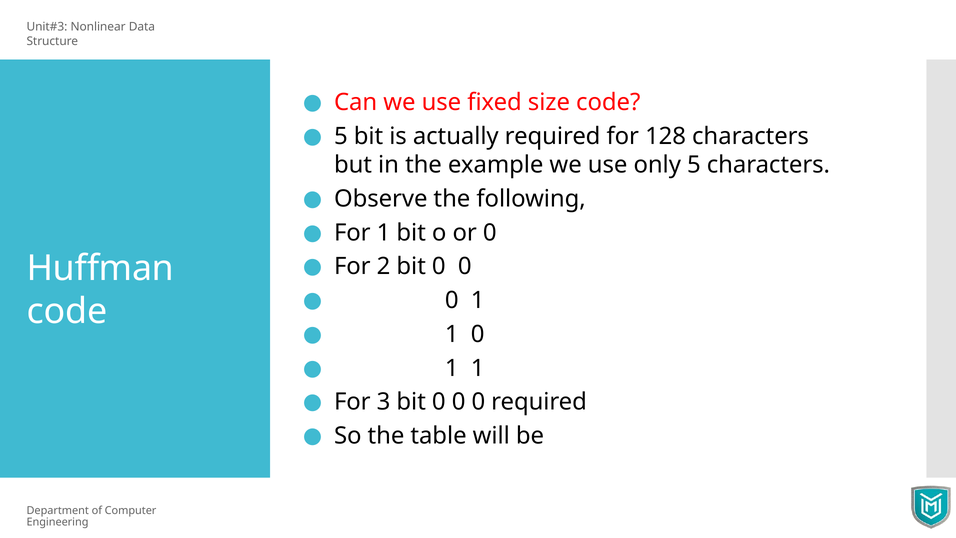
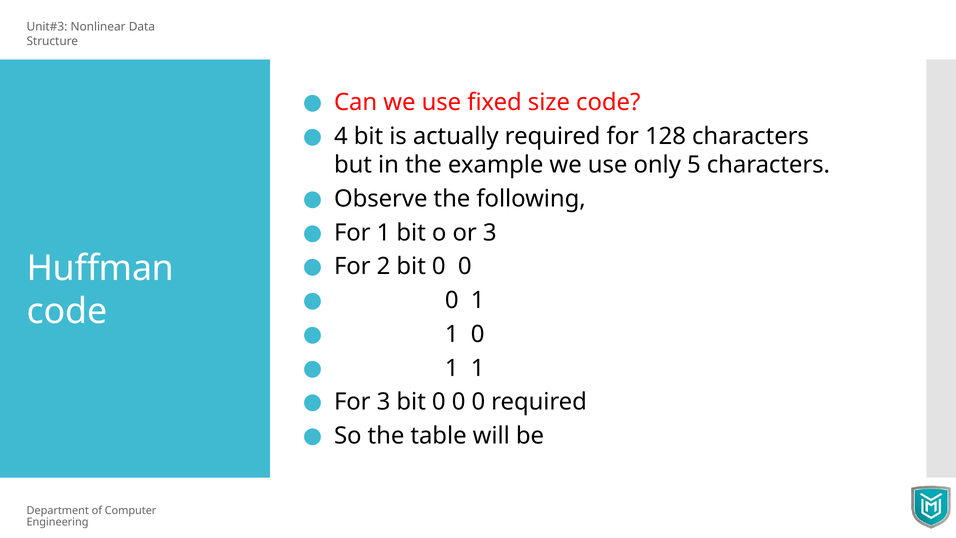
5: 5 -> 4 (341, 136)
or 0: 0 -> 3 (490, 233)
